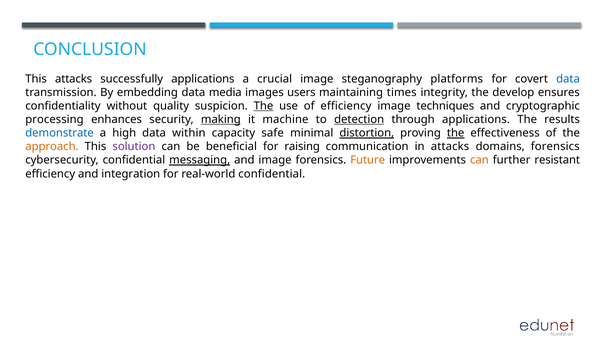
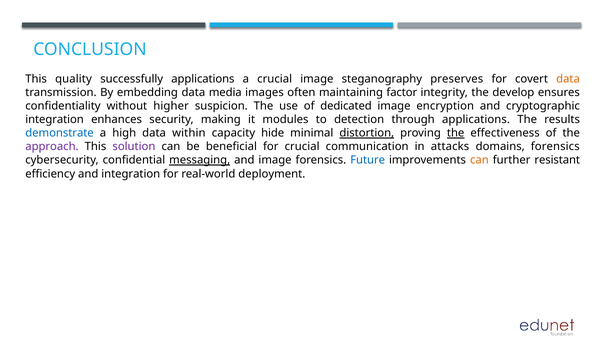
This attacks: attacks -> quality (73, 79)
platforms: platforms -> preserves (457, 79)
data colour: blue -> orange (568, 79)
users: users -> often (301, 92)
times: times -> factor (402, 92)
quality: quality -> higher (171, 106)
The underline: present -> none (263, 106)
of efficiency: efficiency -> dedicated (346, 106)
techniques: techniques -> encryption (445, 106)
processing: processing -> integration (55, 120)
making underline: present -> none (221, 120)
machine: machine -> modules (285, 120)
detection underline: present -> none (359, 120)
safe: safe -> hide (273, 133)
approach colour: orange -> purple (52, 147)
for raising: raising -> crucial (302, 147)
Future colour: orange -> blue (368, 160)
real-world confidential: confidential -> deployment (272, 174)
